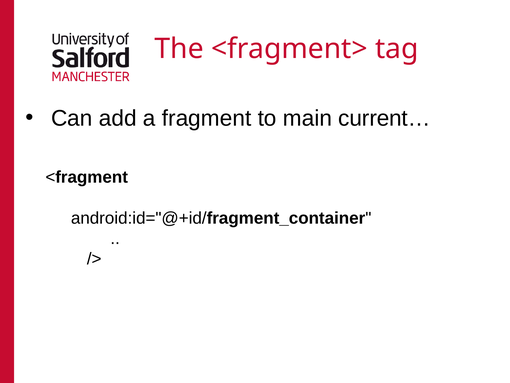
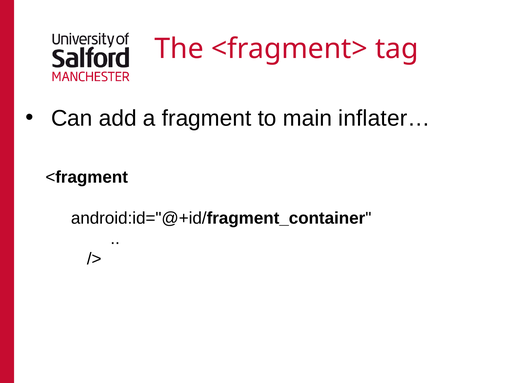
current…: current… -> inflater… (384, 118)
